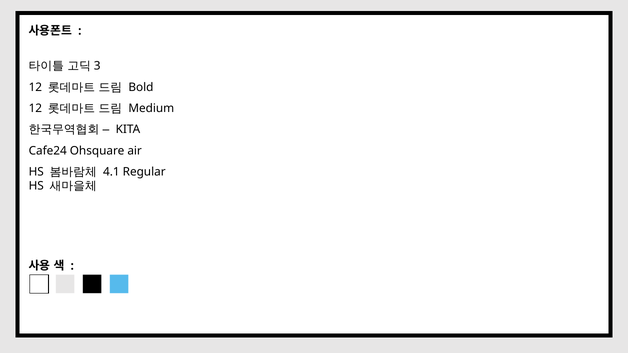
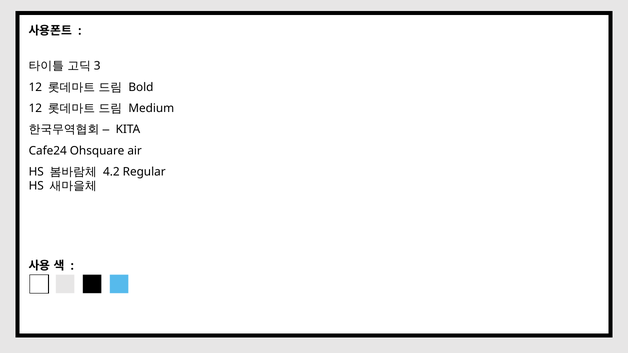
4.1: 4.1 -> 4.2 (111, 172)
